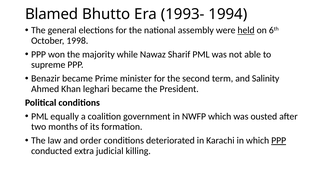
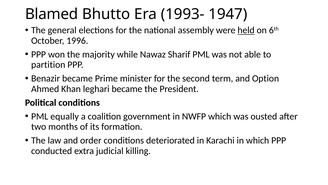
1994: 1994 -> 1947 (228, 14)
1998: 1998 -> 1996 (77, 41)
supreme: supreme -> partition (48, 65)
Salinity: Salinity -> Option (266, 78)
PPP underline: present -> none (279, 140)
